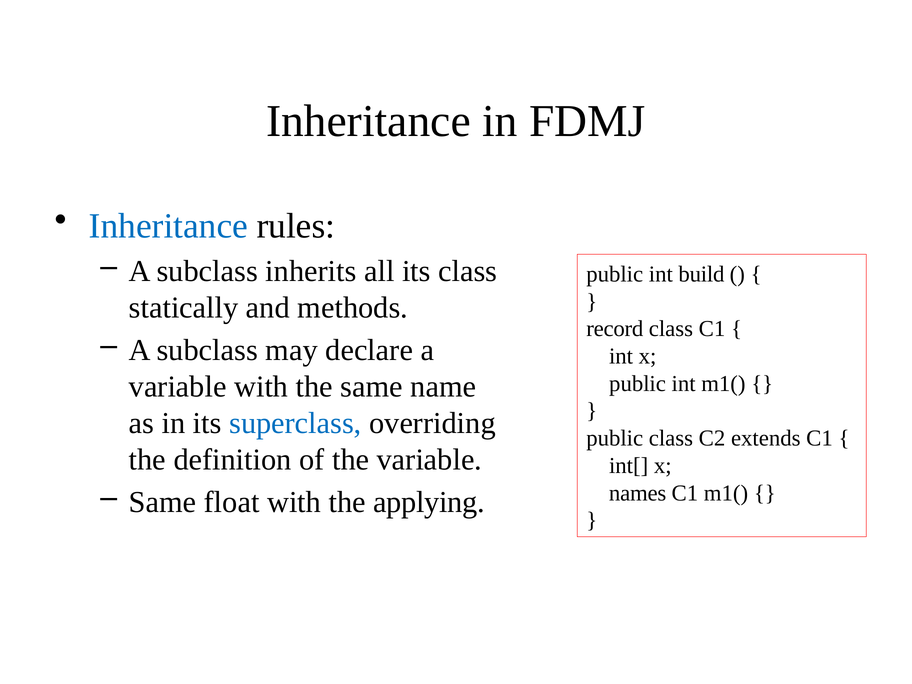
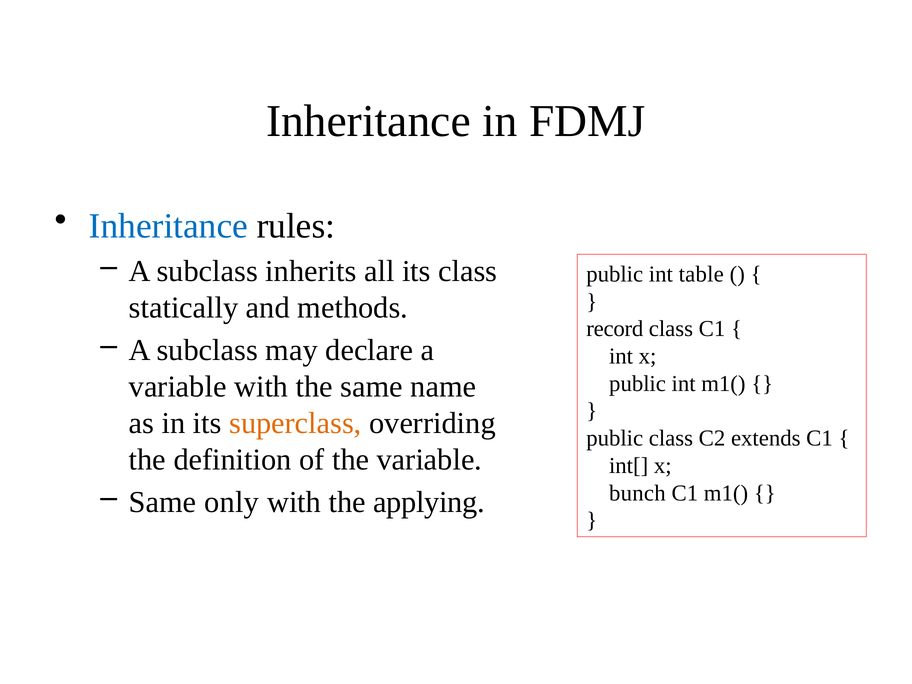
build: build -> table (701, 274)
superclass colour: blue -> orange (295, 423)
names: names -> bunch (637, 493)
float: float -> only (232, 502)
